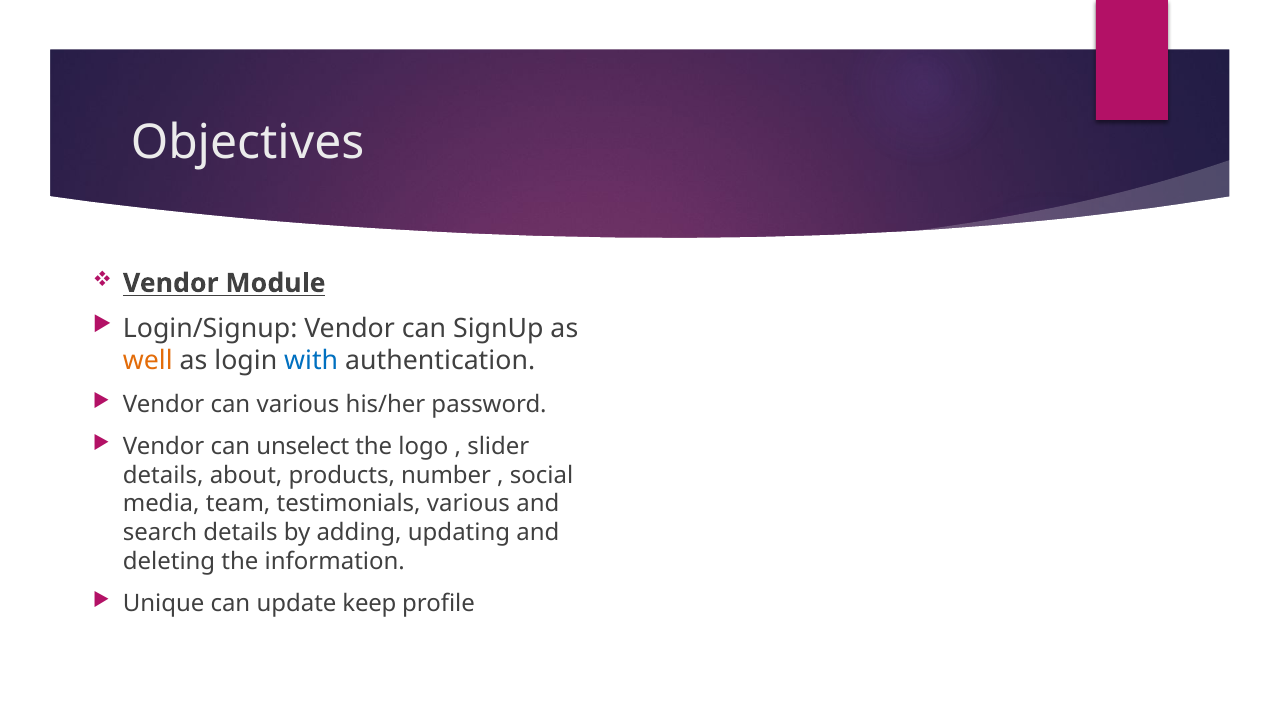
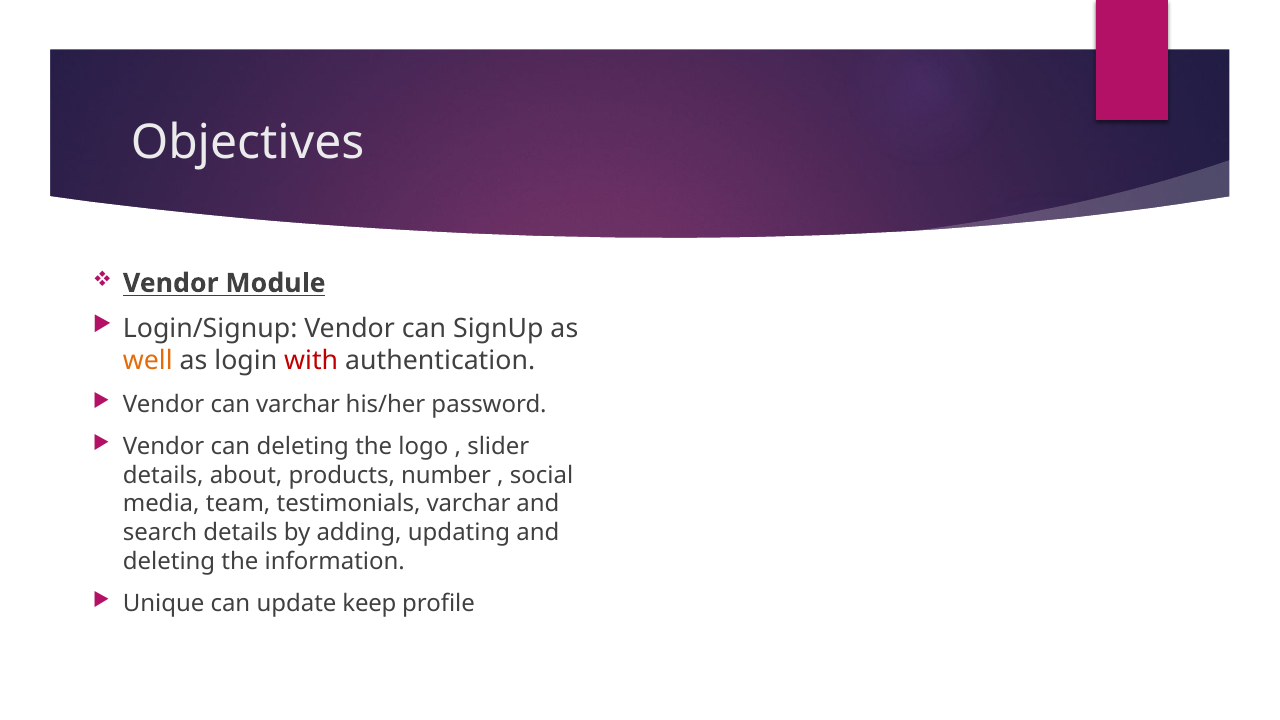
with colour: blue -> red (311, 361)
can various: various -> varchar (298, 404)
can unselect: unselect -> deleting (303, 446)
testimonials various: various -> varchar (469, 504)
